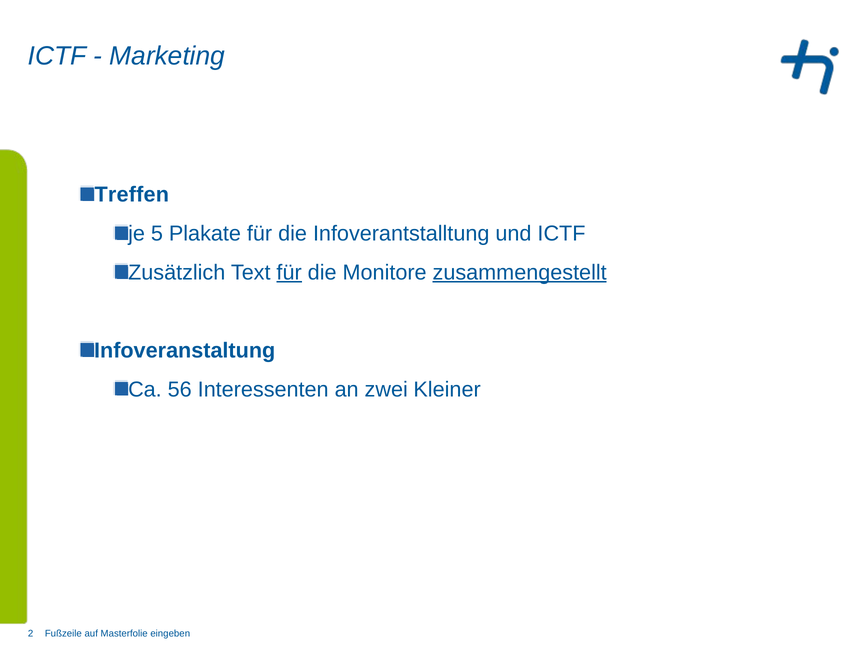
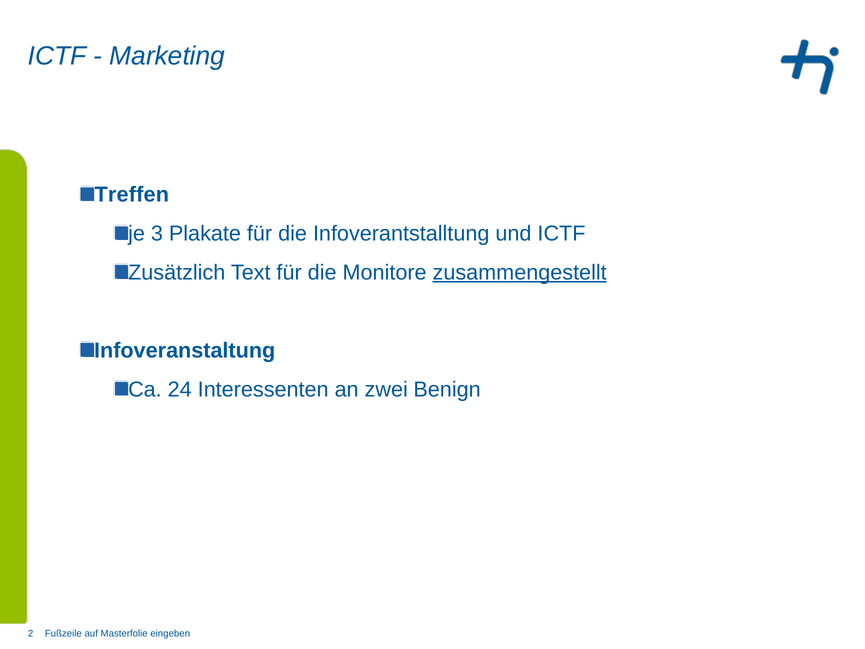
5: 5 -> 3 (157, 234)
für underline: present -> none (289, 272)
56: 56 -> 24 (180, 389)
Kleiner: Kleiner -> Benign (447, 389)
